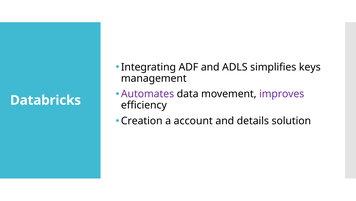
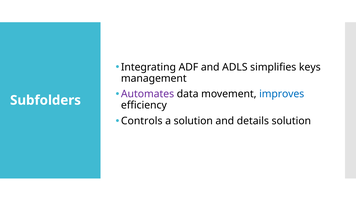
improves colour: purple -> blue (282, 94)
Databricks: Databricks -> Subfolders (45, 100)
Creation: Creation -> Controls (142, 121)
a account: account -> solution (193, 121)
